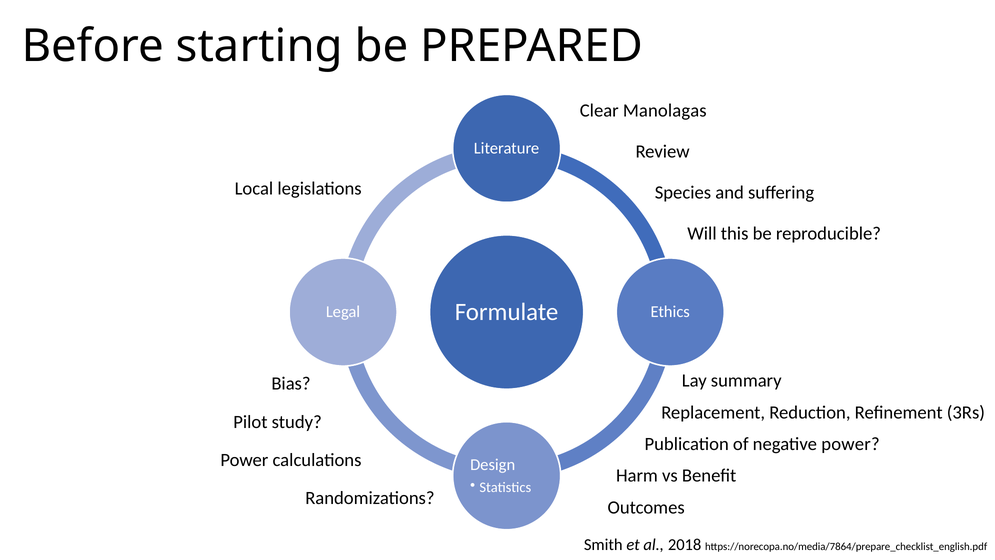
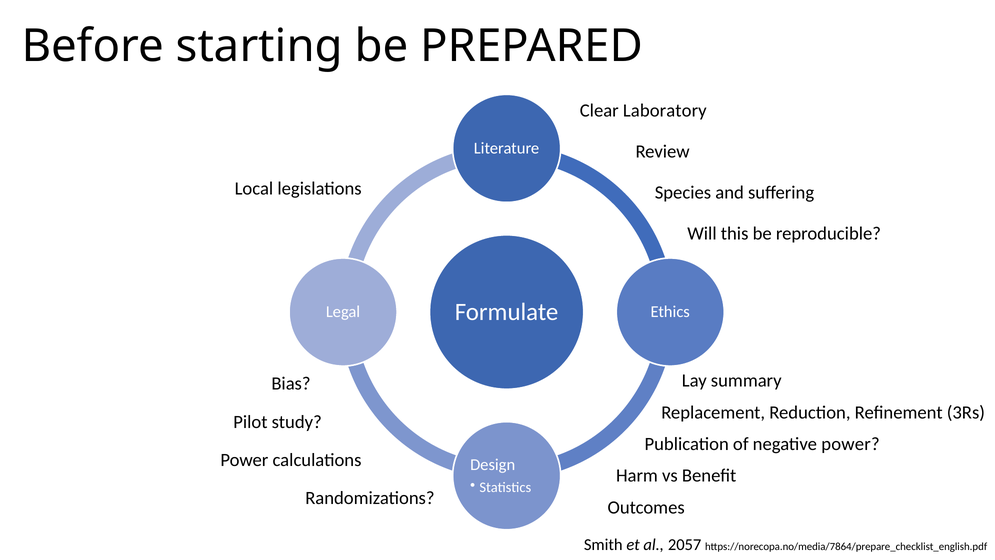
Manolagas: Manolagas -> Laboratory (665, 110)
2018: 2018 -> 2057 (685, 544)
